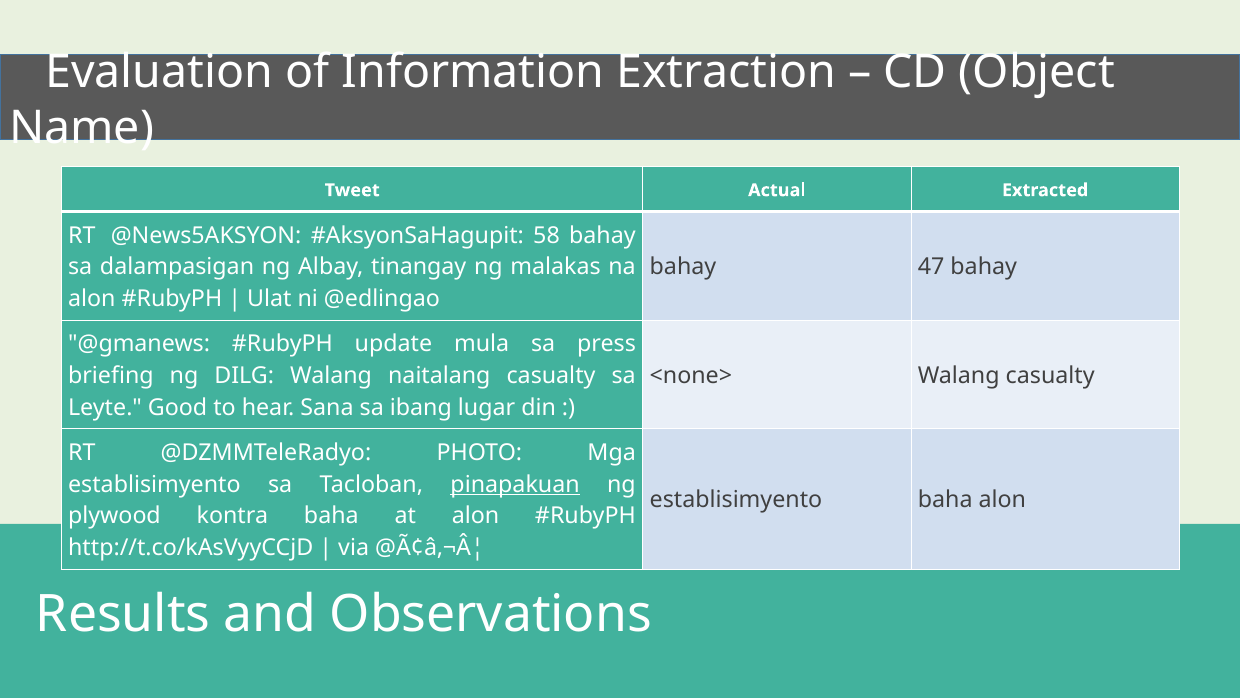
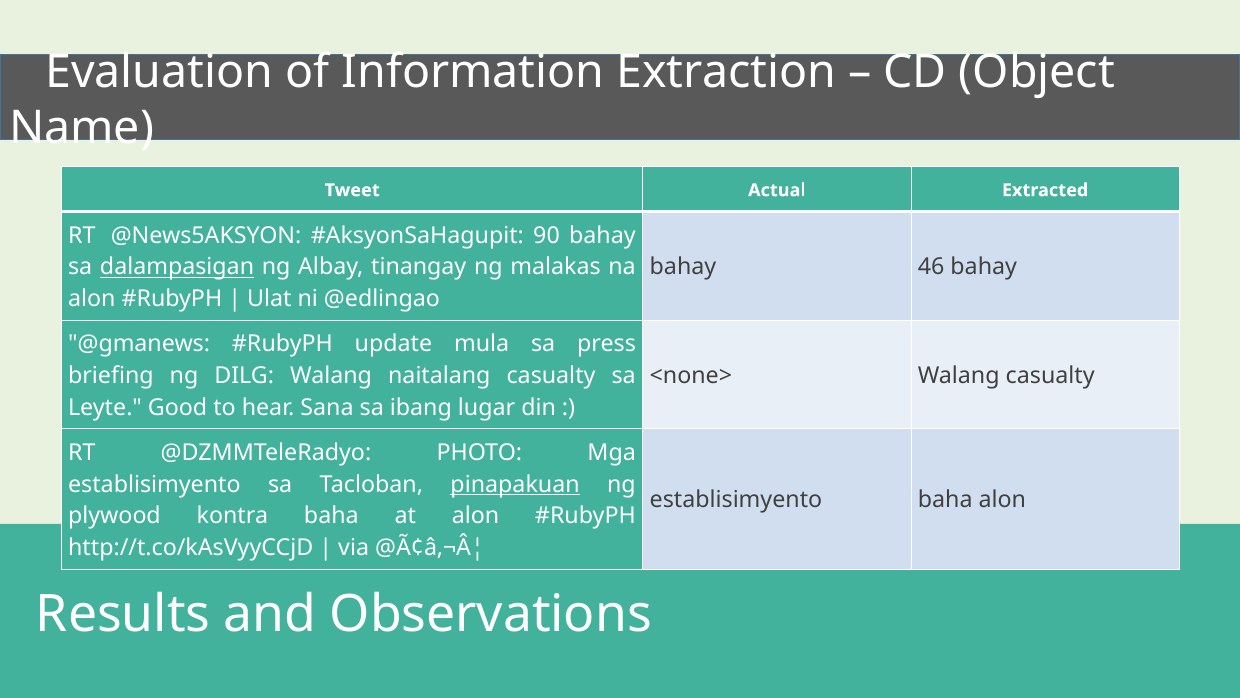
58: 58 -> 90 (547, 235)
dalampasigan underline: none -> present (177, 267)
47: 47 -> 46 (931, 267)
